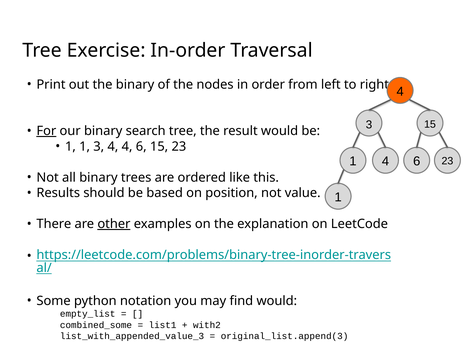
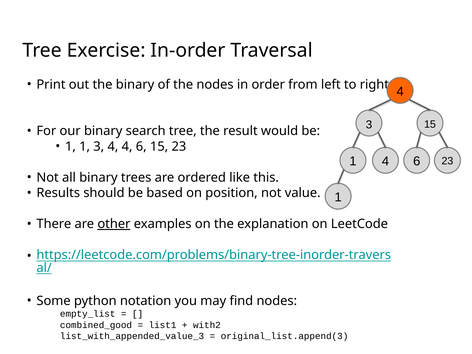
For underline: present -> none (46, 131)
find would: would -> nodes (277, 301)
combined_some: combined_some -> combined_good (96, 325)
